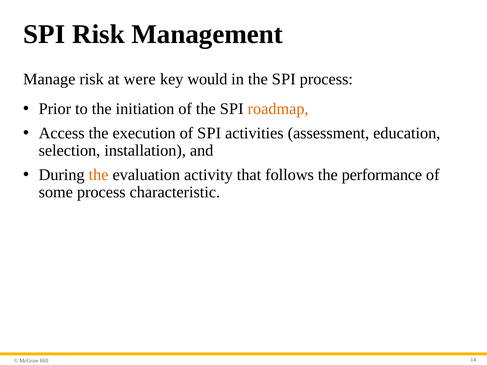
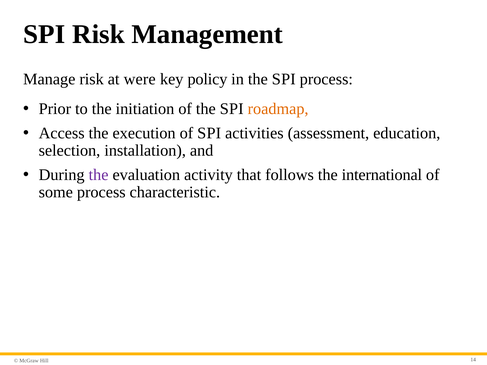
would: would -> policy (207, 79)
the colour: orange -> purple (99, 175)
performance: performance -> international (382, 175)
